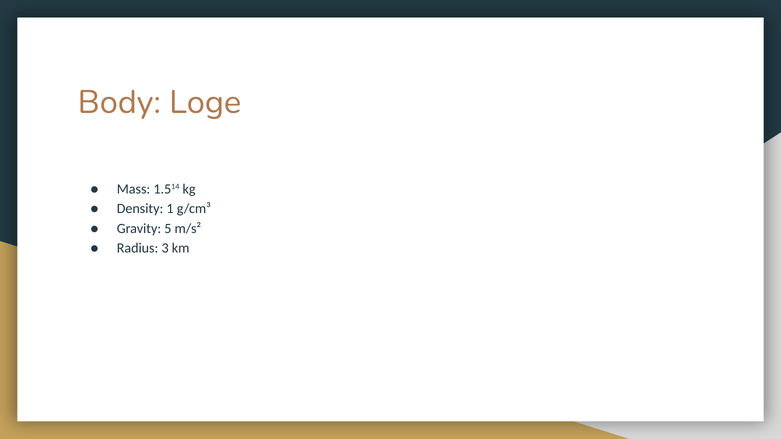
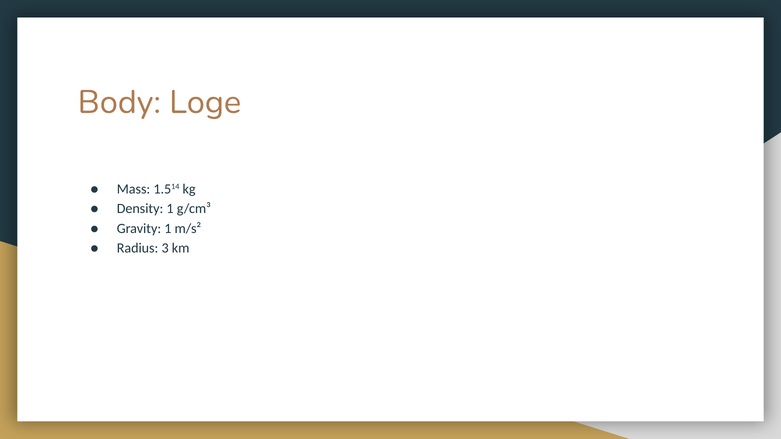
Gravity 5: 5 -> 1 (168, 229)
